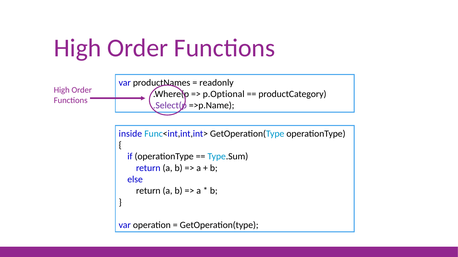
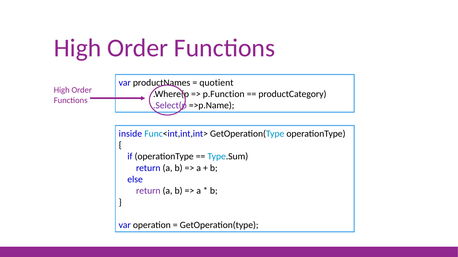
readonly: readonly -> quotient (216, 83)
p.Optional: p.Optional -> p.Function (224, 94)
return colour: black -> purple (148, 191)
